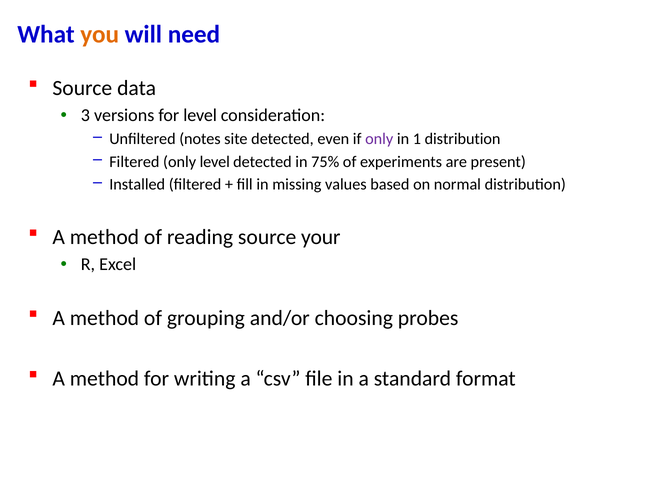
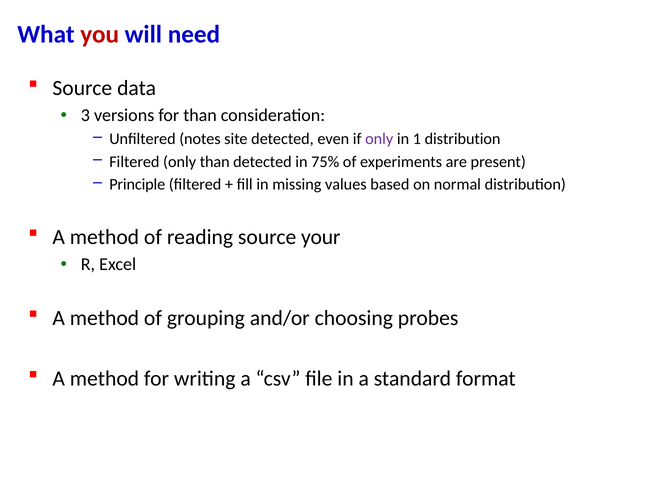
you colour: orange -> red (100, 34)
for level: level -> than (200, 115)
only level: level -> than (215, 162)
Installed: Installed -> Principle (137, 184)
